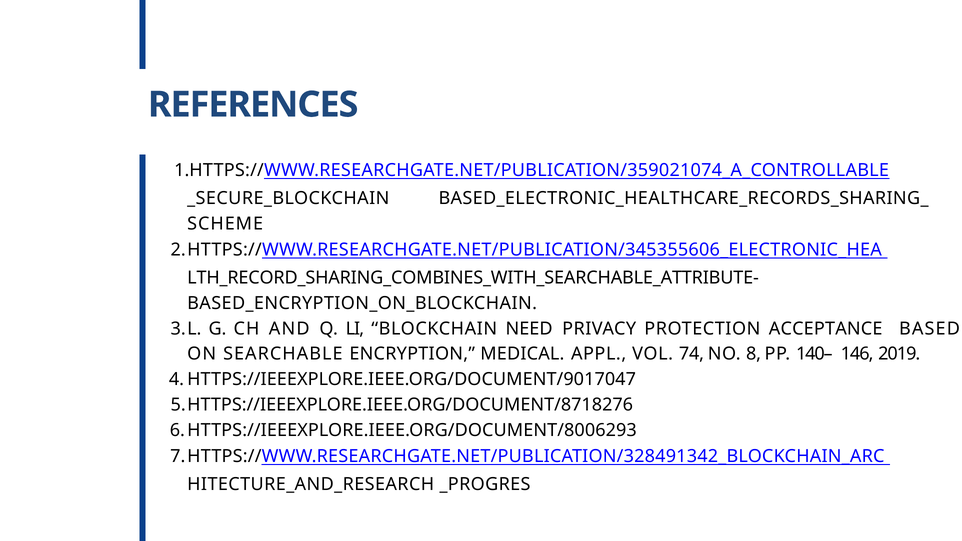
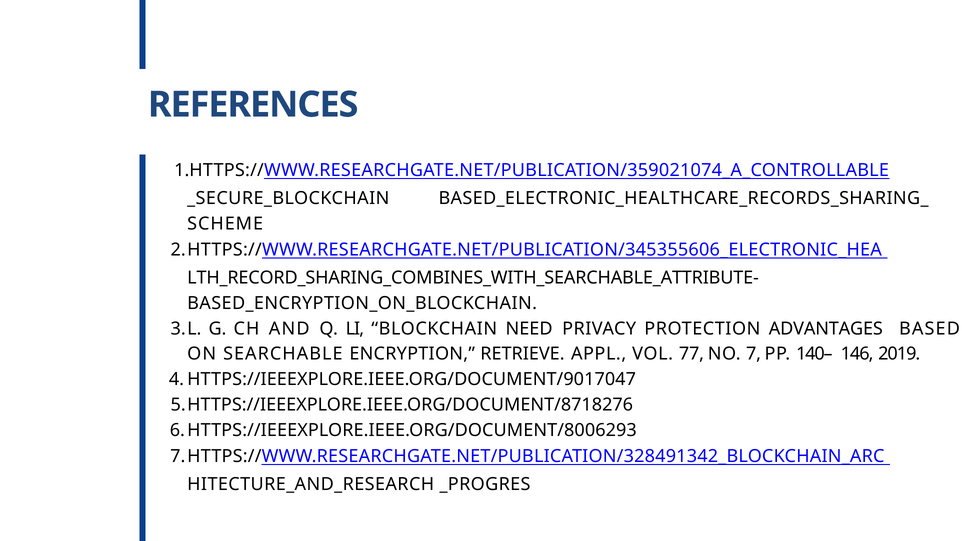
ACCEPTANCE: ACCEPTANCE -> ADVANTAGES (826, 329)
MEDICAL: MEDICAL -> RETRIEVE (522, 354)
74: 74 -> 77 (691, 354)
8: 8 -> 7 (754, 354)
